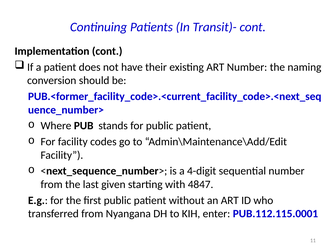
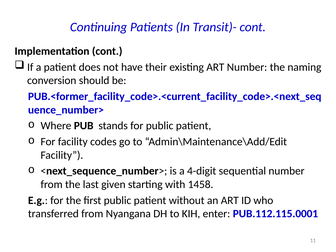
4847: 4847 -> 1458 (201, 184)
